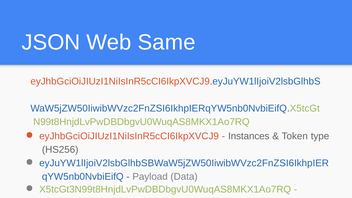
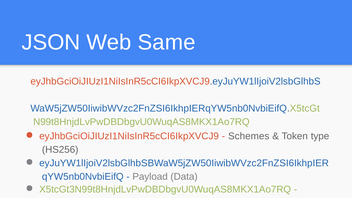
Instances: Instances -> Schemes (249, 136)
